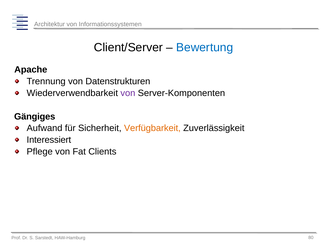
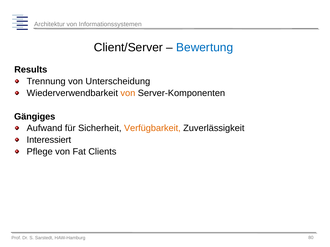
Apache: Apache -> Results (31, 70)
Datenstrukturen: Datenstrukturen -> Unterscheidung (118, 82)
von colour: purple -> orange (128, 93)
